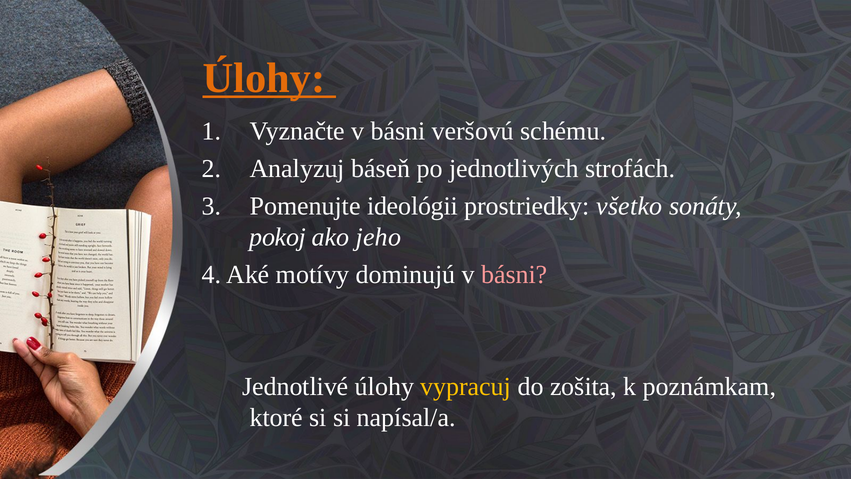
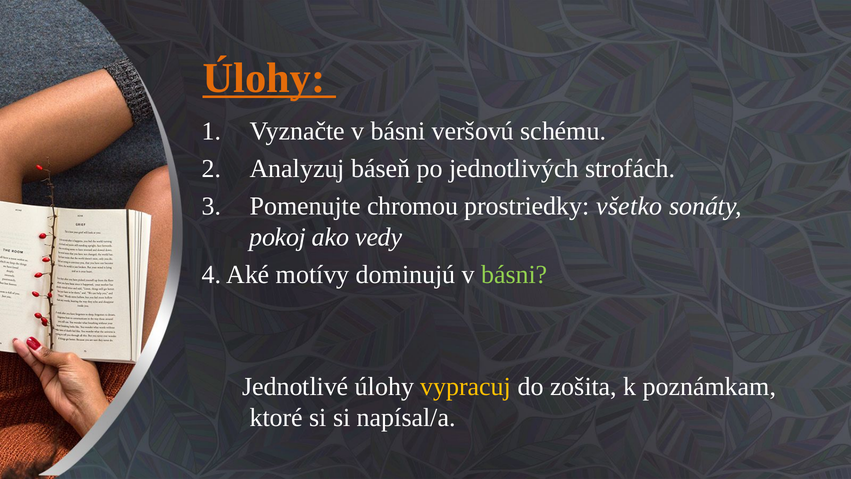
ideológii: ideológii -> chromou (413, 206)
jeho: jeho -> vedy (379, 237)
básni colour: pink -> light green (514, 274)
